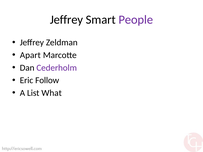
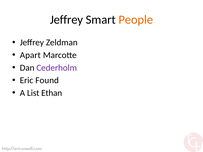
People colour: purple -> orange (136, 20)
Follow: Follow -> Found (47, 80)
What: What -> Ethan (52, 93)
